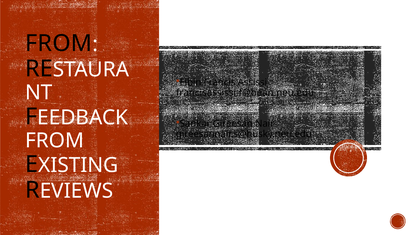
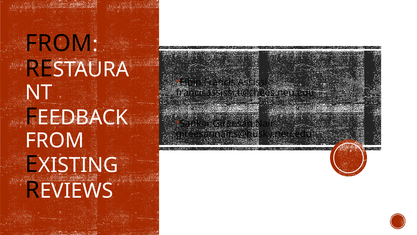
francisassissi.f@bean.neu.edu: francisassissi.f@bean.neu.edu -> francisassissi.f@chees.neu.edu (245, 92)
